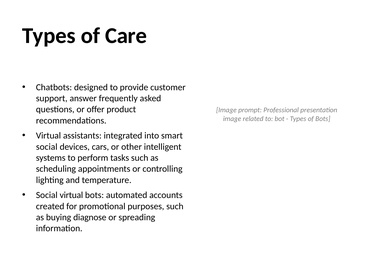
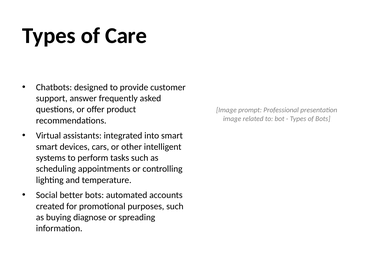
social: social -> smart (47, 147)
Social virtual: virtual -> better (71, 195)
